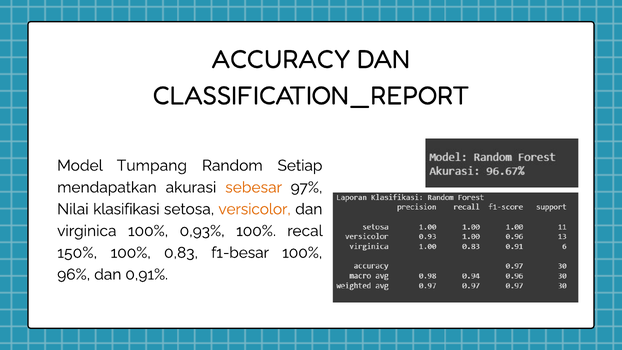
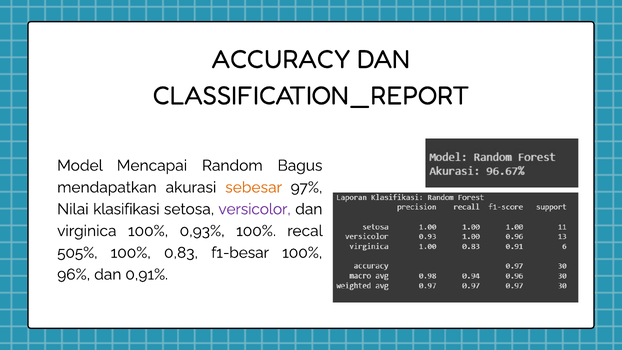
Tumpang: Tumpang -> Mencapai (152, 166)
Setiap: Setiap -> Bagus (300, 166)
versicolor colour: orange -> purple (255, 209)
150%: 150% -> 505% (77, 253)
